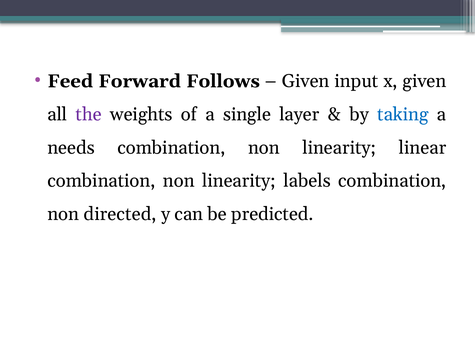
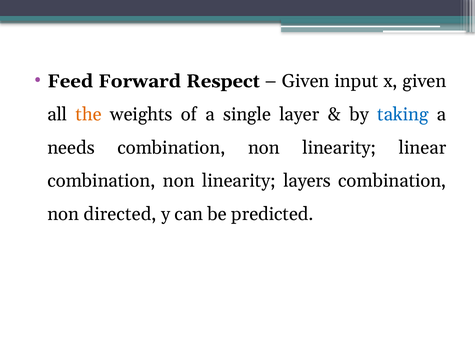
Follows: Follows -> Respect (223, 81)
the colour: purple -> orange (89, 114)
labels: labels -> layers (307, 181)
